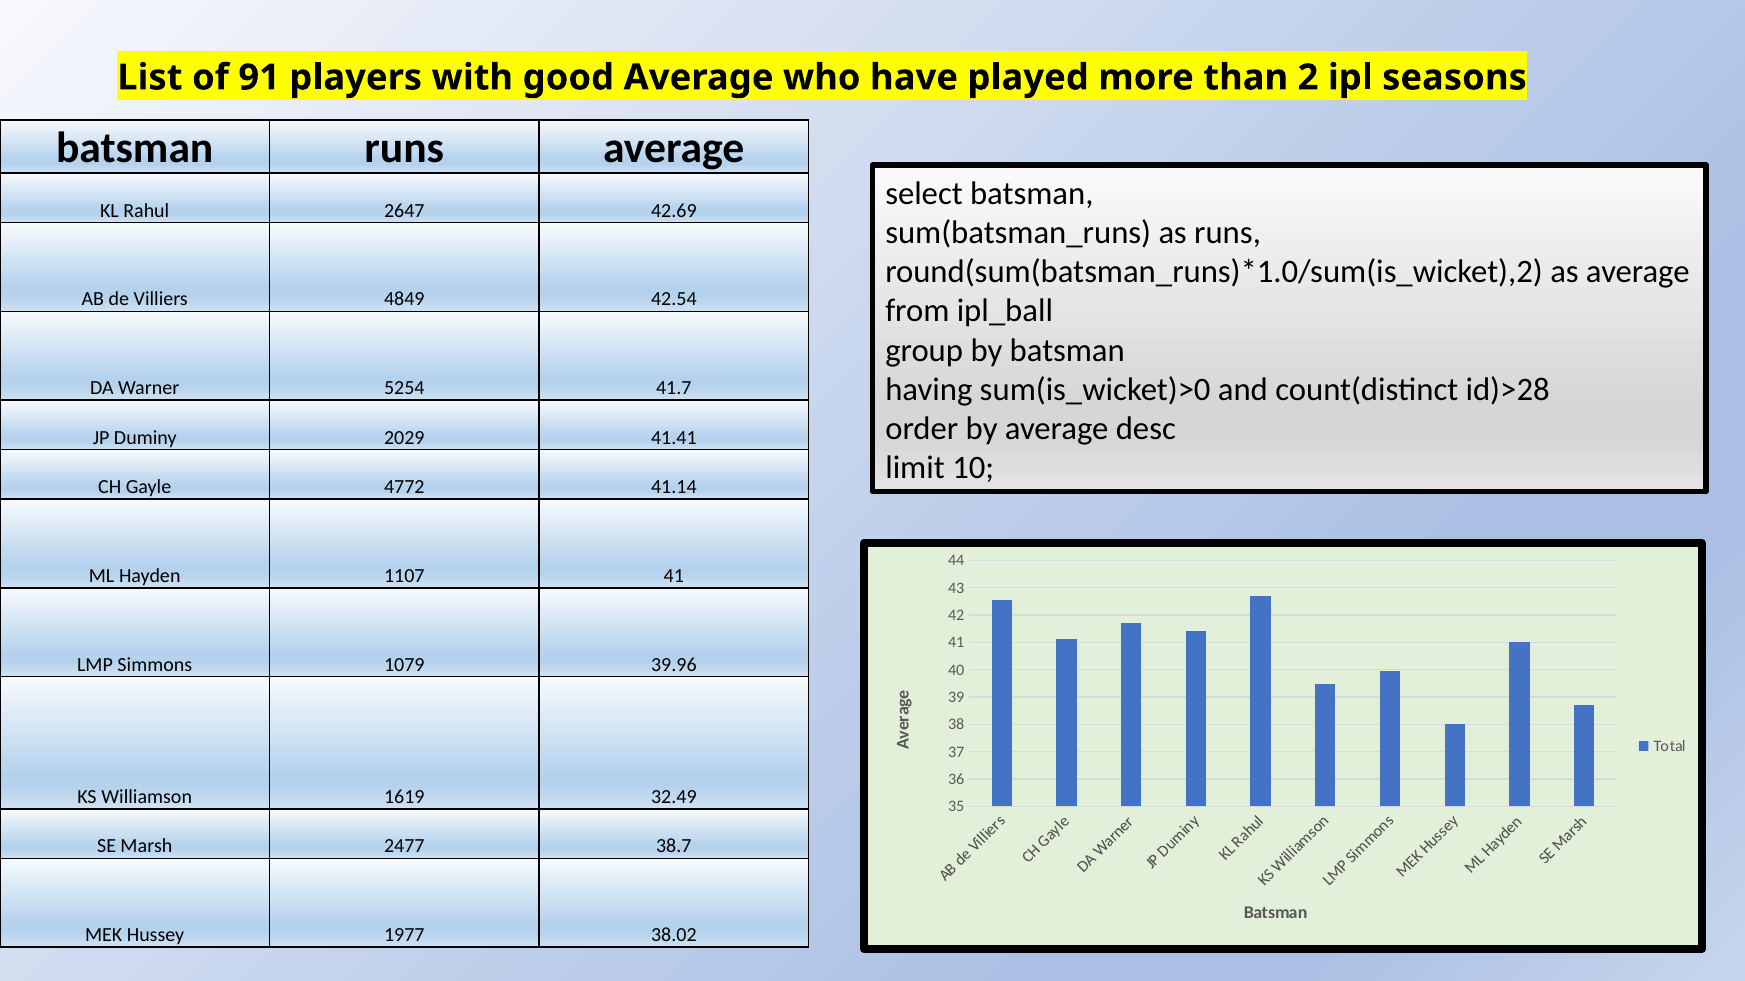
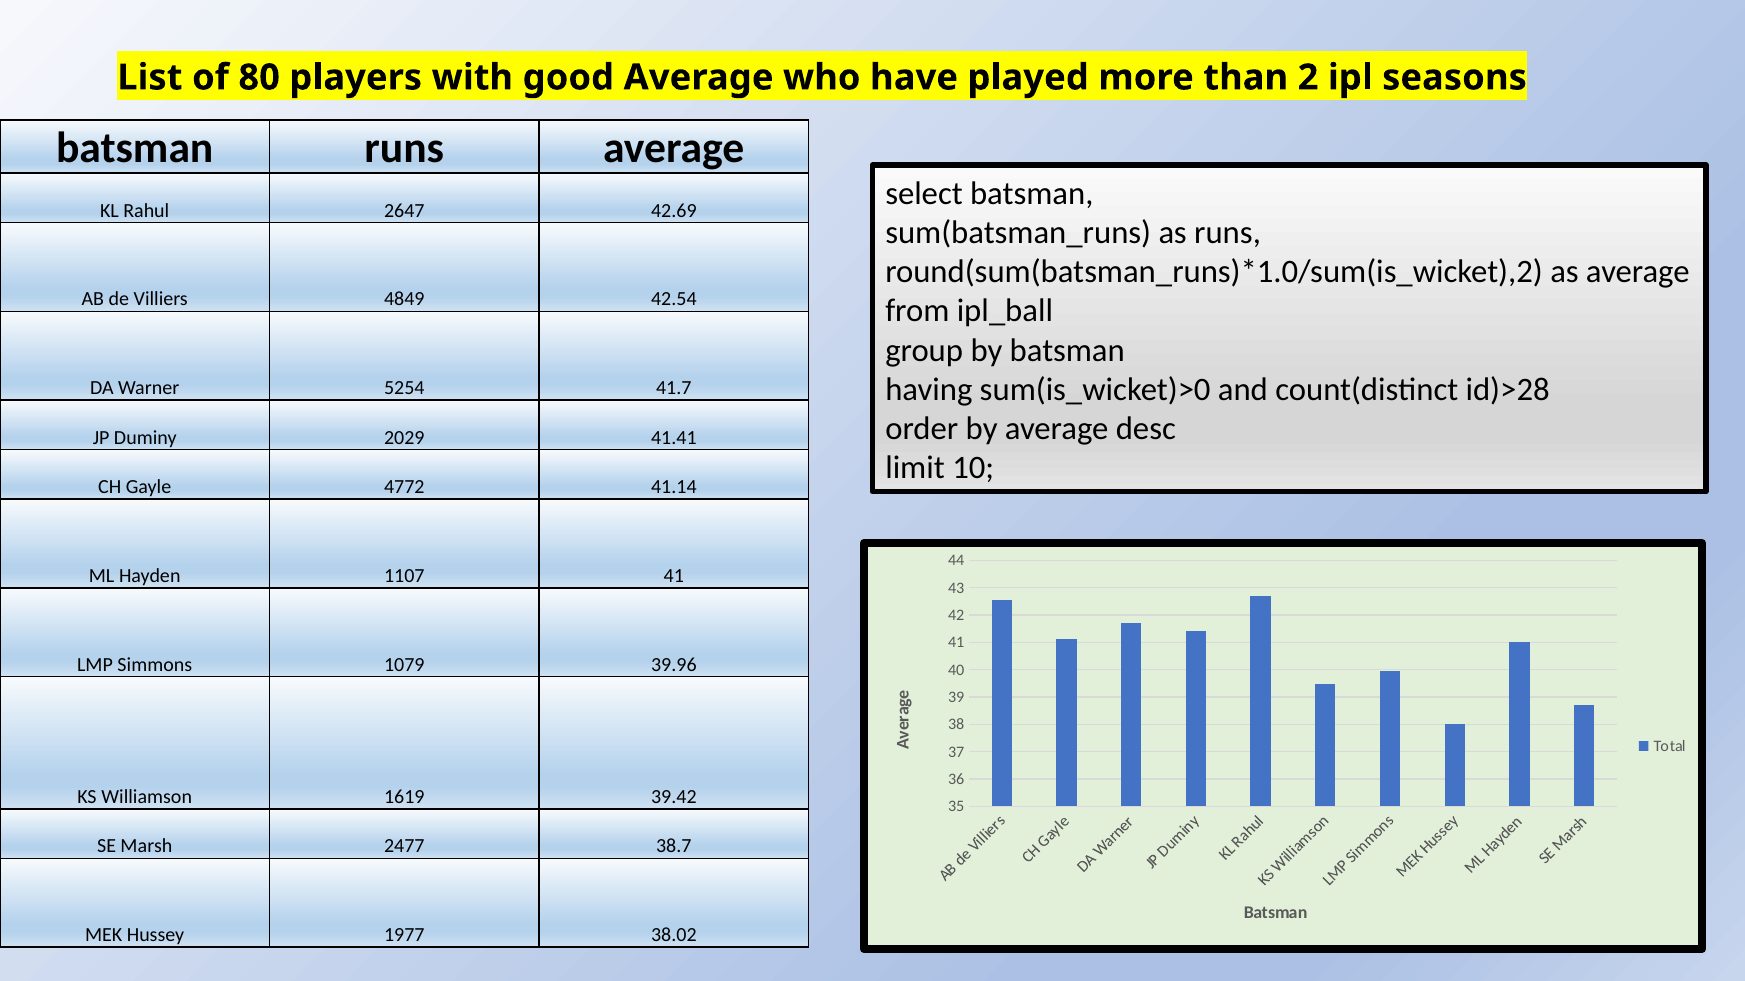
91: 91 -> 80 (259, 78)
32.49: 32.49 -> 39.42 (674, 797)
